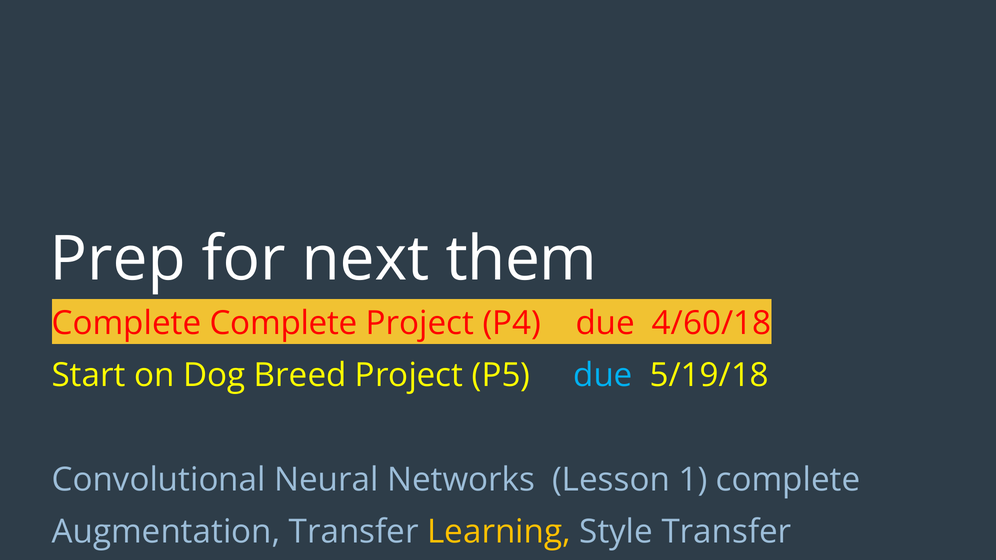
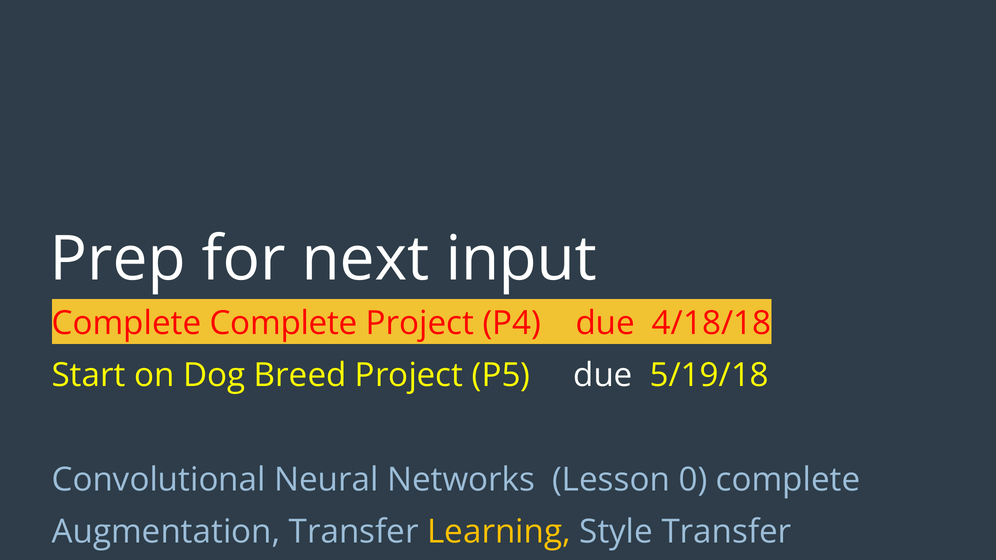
them: them -> input (521, 260)
4/60/18: 4/60/18 -> 4/18/18 (712, 324)
due colour: light blue -> white (603, 376)
1: 1 -> 0 (693, 480)
